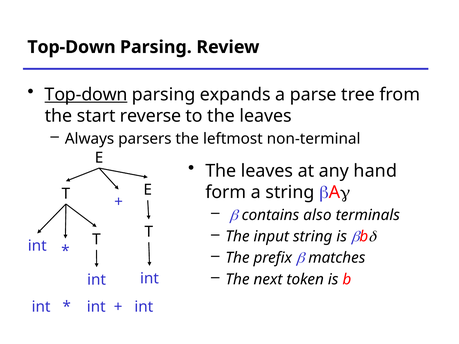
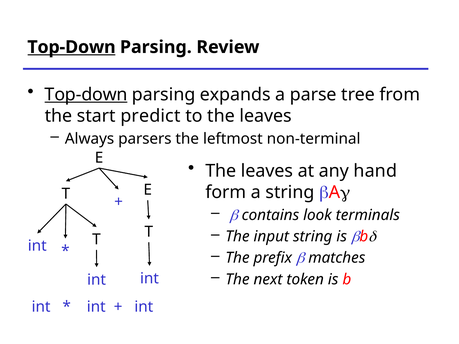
Top-Down underline: none -> present (72, 47)
reverse: reverse -> predict (150, 116)
also: also -> look (317, 215)
